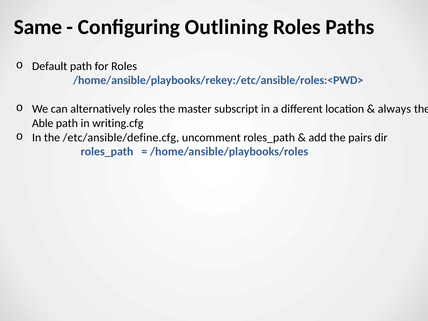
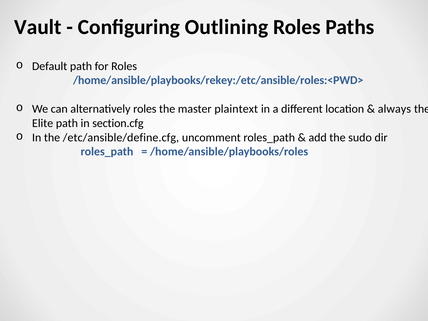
Same: Same -> Vault (38, 27)
subscript: subscript -> plaintext (236, 109)
Able: Able -> Elite (43, 123)
writing.cfg: writing.cfg -> section.cfg (118, 123)
pairs: pairs -> sudo (360, 137)
